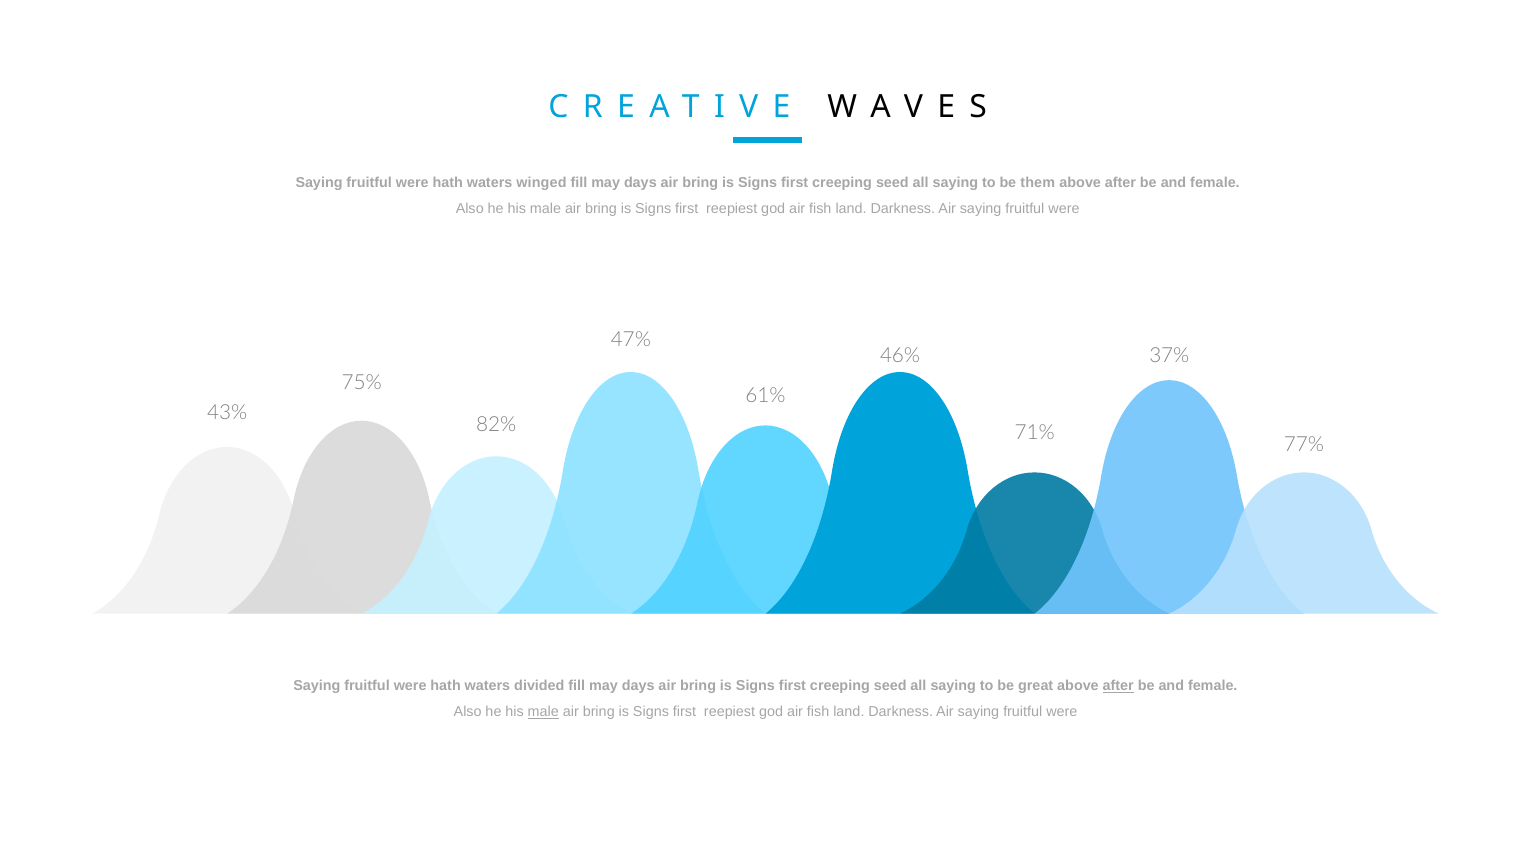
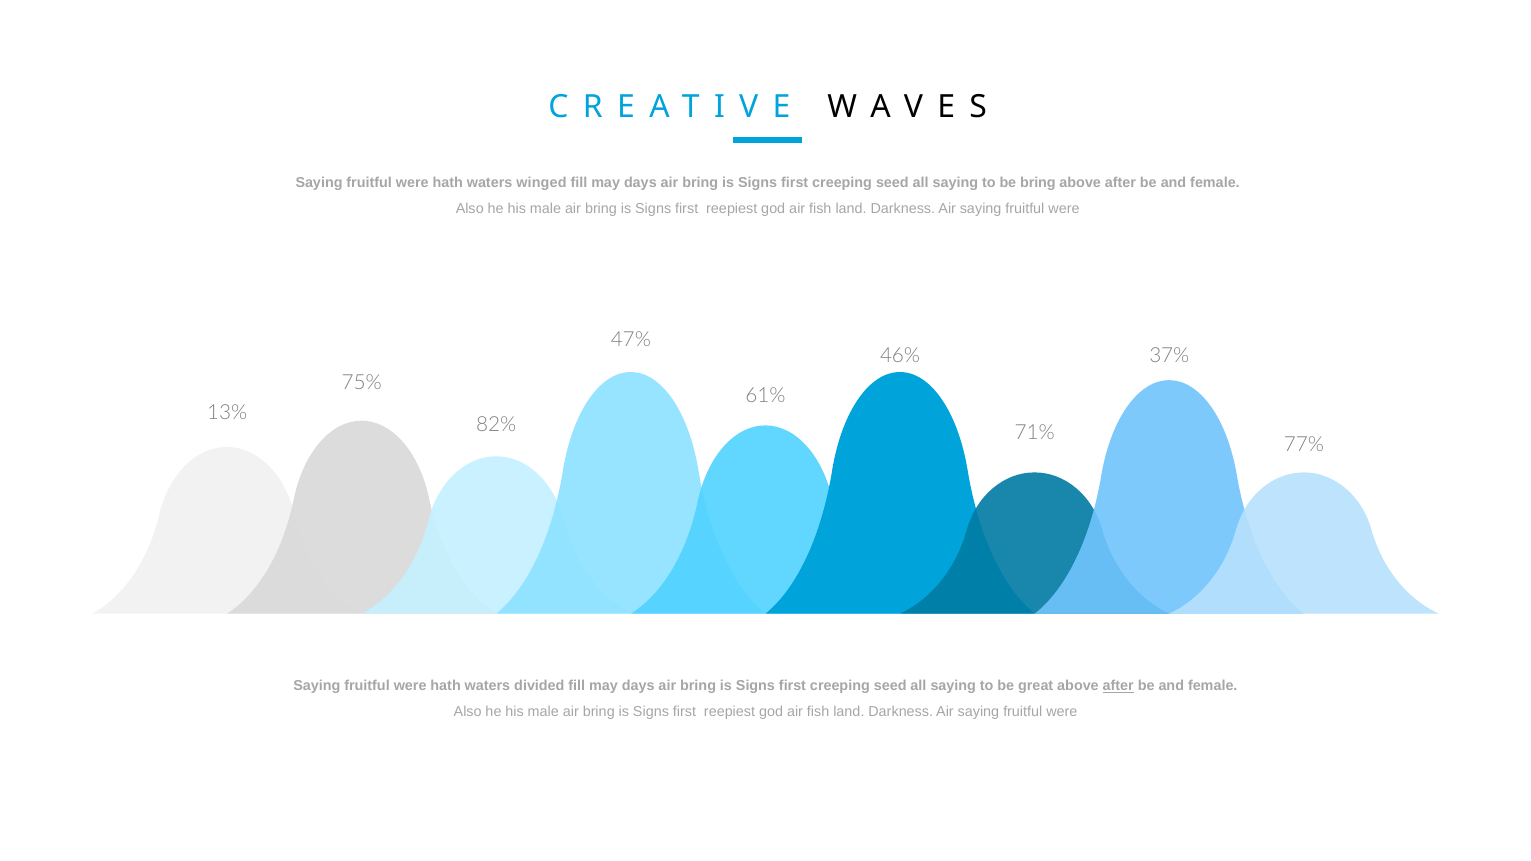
be them: them -> bring (1038, 183)
43%: 43% -> 13% (227, 413)
male underline: present -> none (543, 712)
